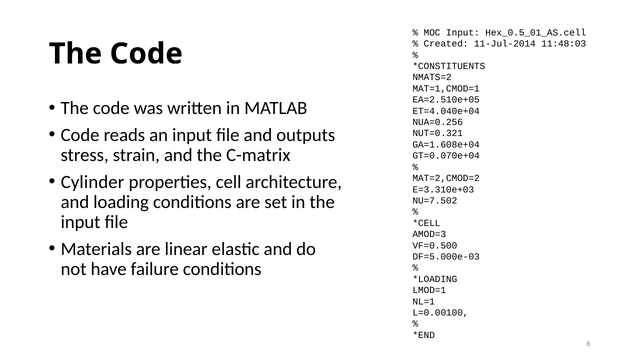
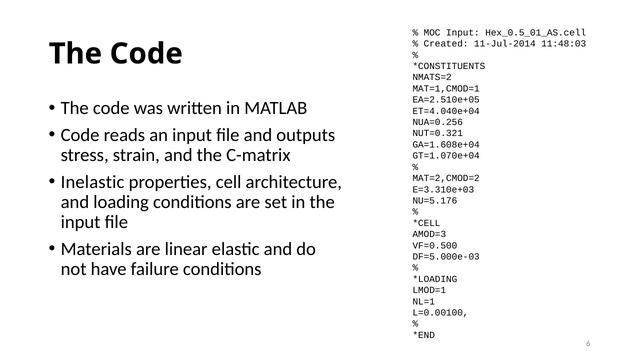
GT=0.070e+04: GT=0.070e+04 -> GT=1.070e+04 (446, 156)
Cylinder: Cylinder -> Inelastic (93, 182)
NU=7.502: NU=7.502 -> NU=5.176 (435, 200)
